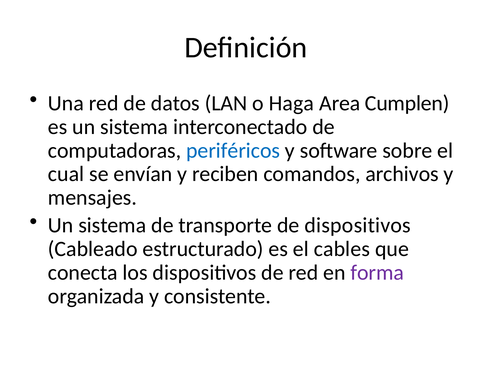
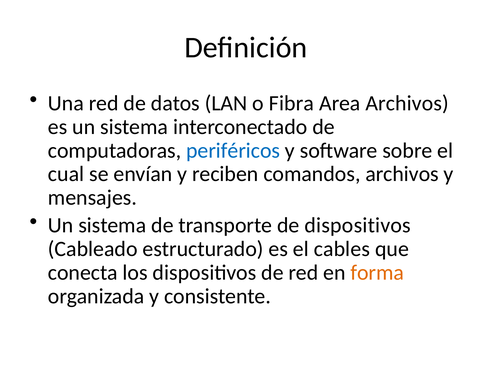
Haga: Haga -> Fibra (291, 103)
Area Cumplen: Cumplen -> Archivos (407, 103)
forma colour: purple -> orange (377, 273)
